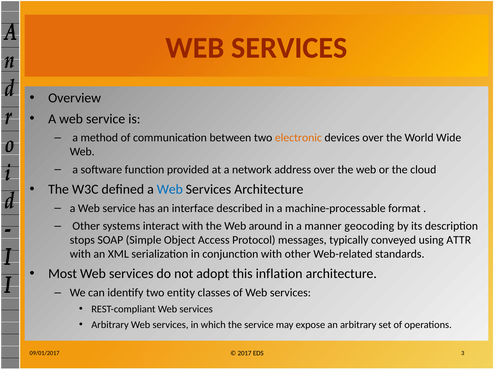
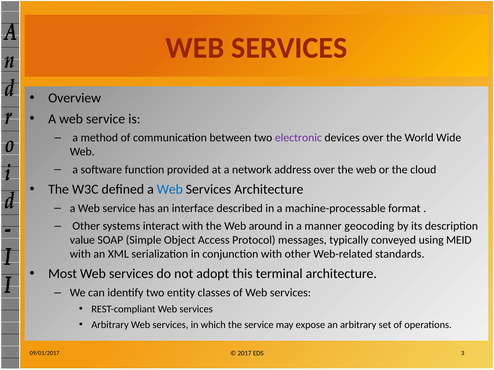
electronic colour: orange -> purple (298, 138)
stops: stops -> value (82, 240)
ATTR: ATTR -> MEID (459, 240)
inflation: inflation -> terminal (279, 274)
